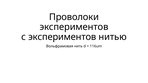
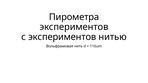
Проволоки: Проволоки -> Пирометра (74, 17)
